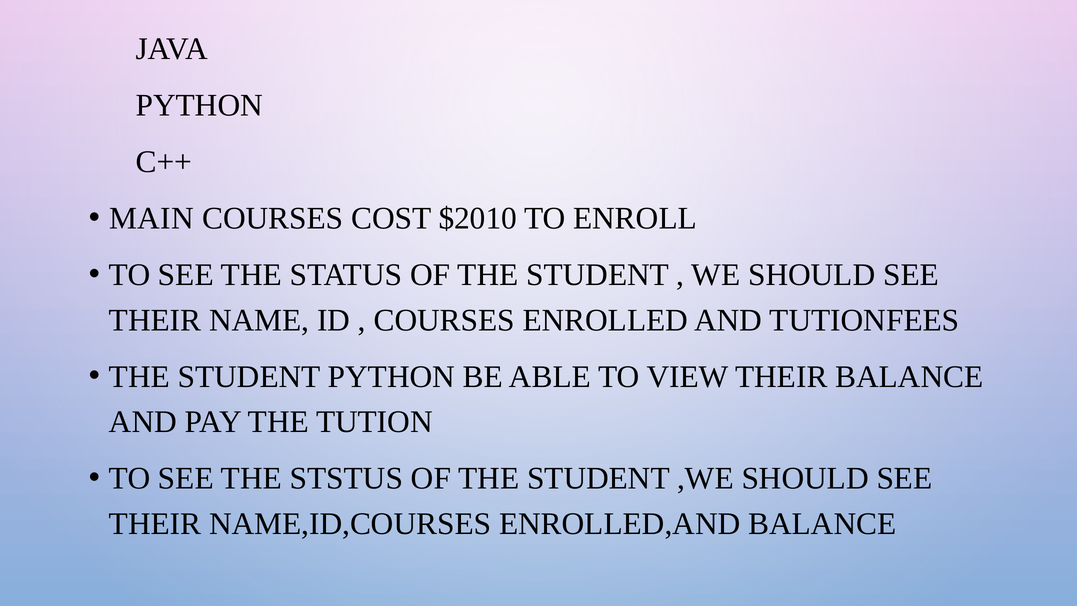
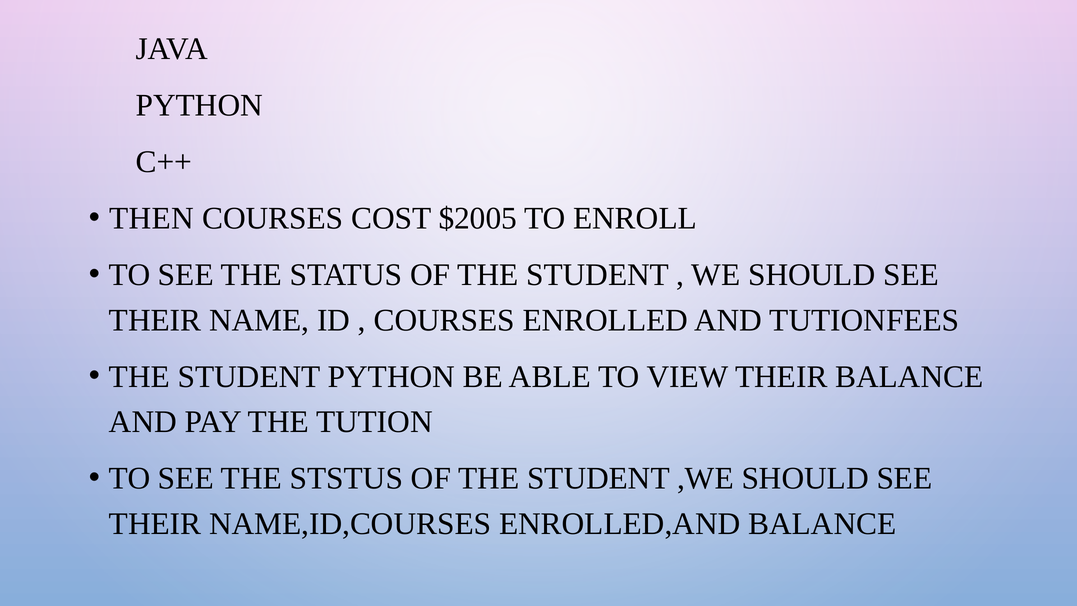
MAIN: MAIN -> THEN (152, 218)
$2010: $2010 -> $2005 (478, 218)
